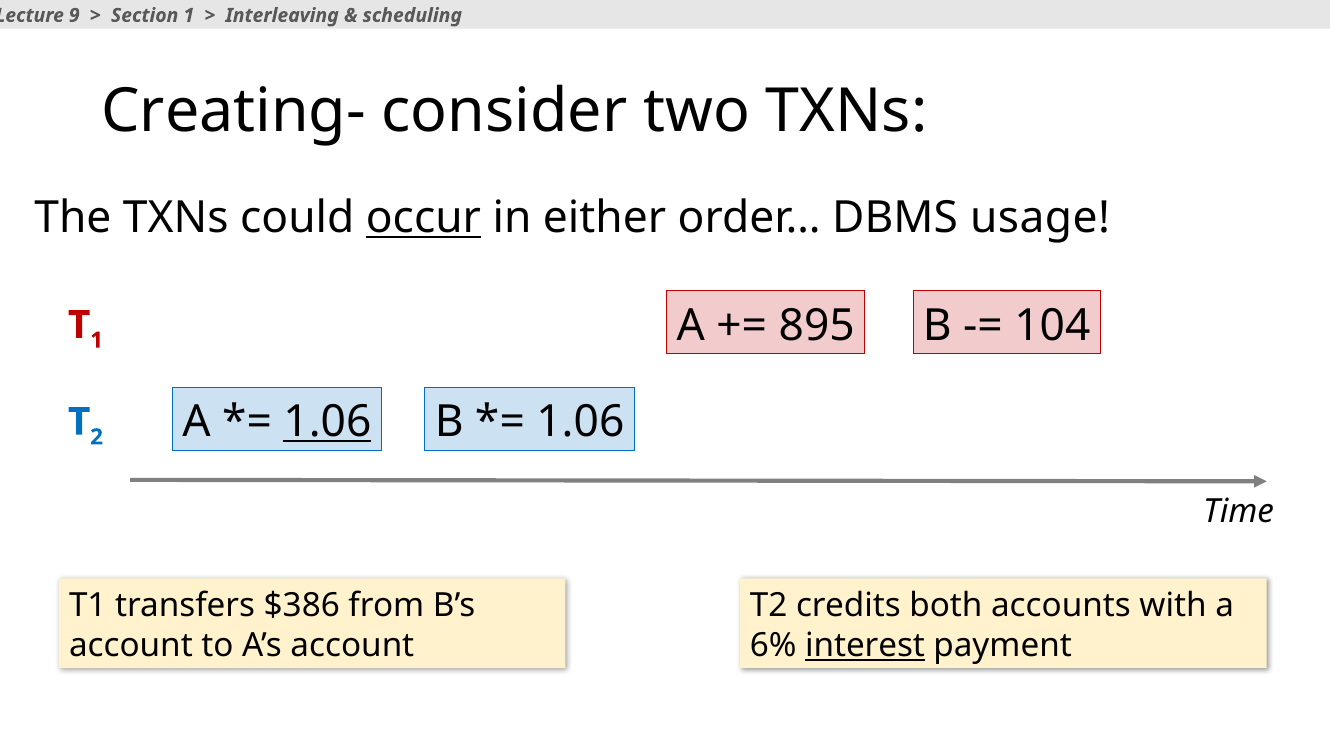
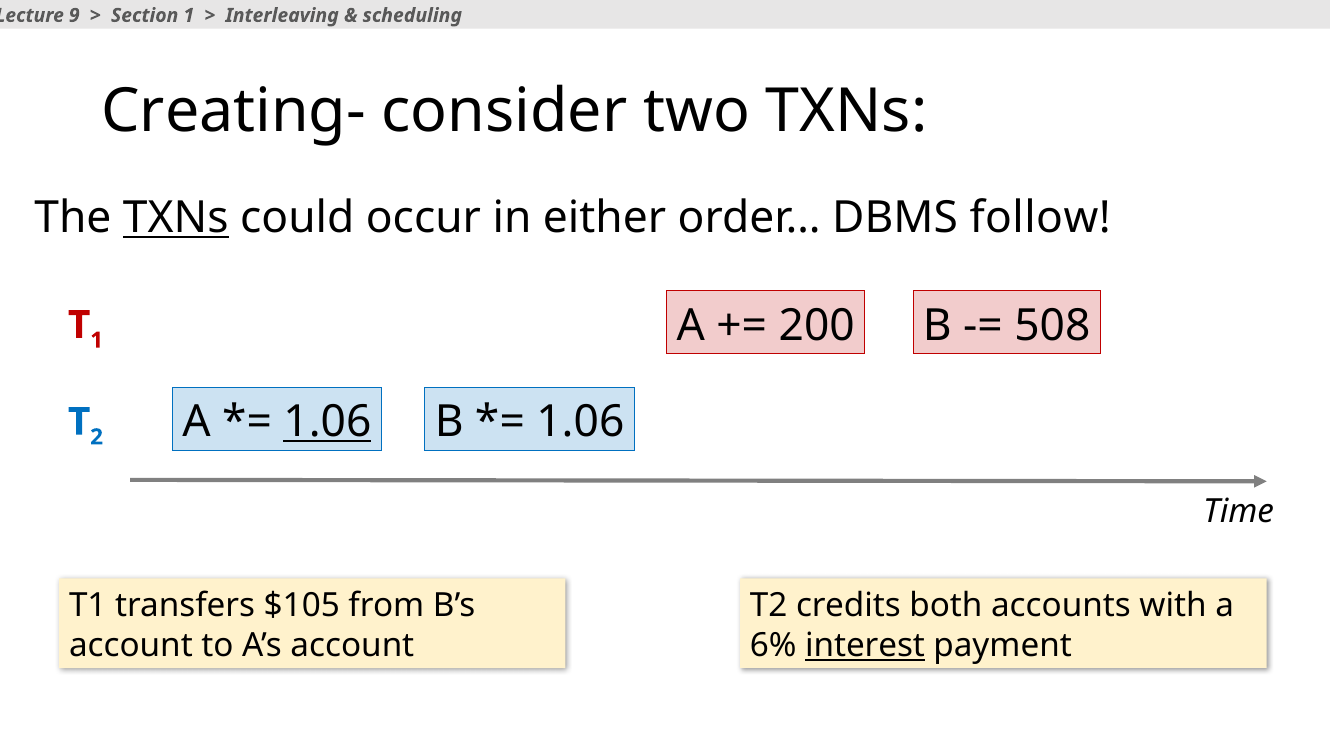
TXNs underline: none -> present (176, 218)
occur underline: present -> none (423, 218)
usage: usage -> follow (1040, 218)
895: 895 -> 200 (817, 325)
104: 104 -> 508 (1052, 325)
$386: $386 -> $105 (302, 606)
